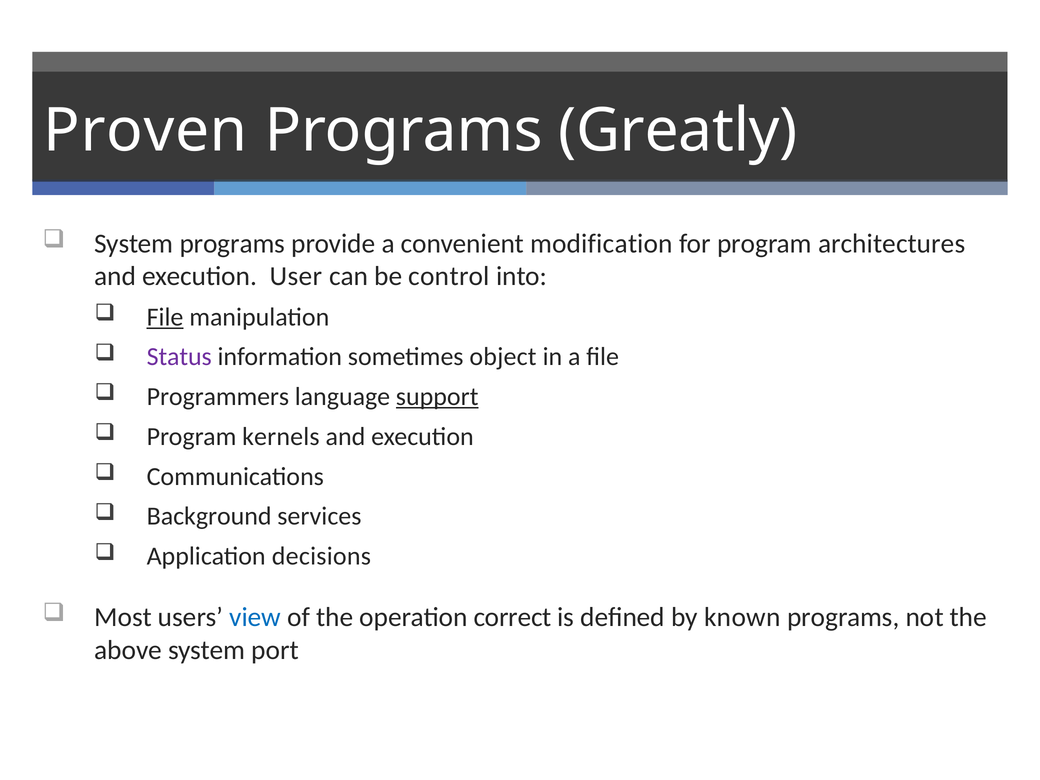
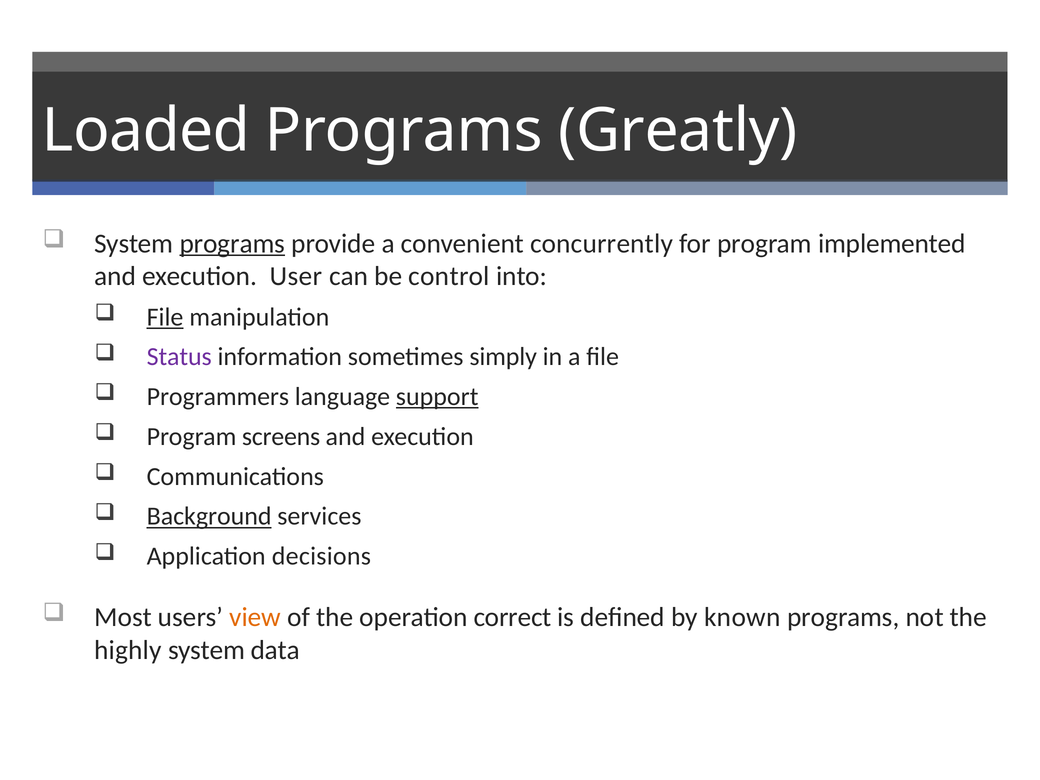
Proven: Proven -> Loaded (146, 131)
programs underline: none -> present (232, 243)
modification: modification -> concurrently (602, 243)
architectures: architectures -> implemented (892, 243)
object: object -> simply (503, 357)
kernels: kernels -> screens (281, 437)
Background underline: none -> present (209, 516)
view colour: blue -> orange (255, 617)
above: above -> highly (128, 650)
port: port -> data (275, 650)
